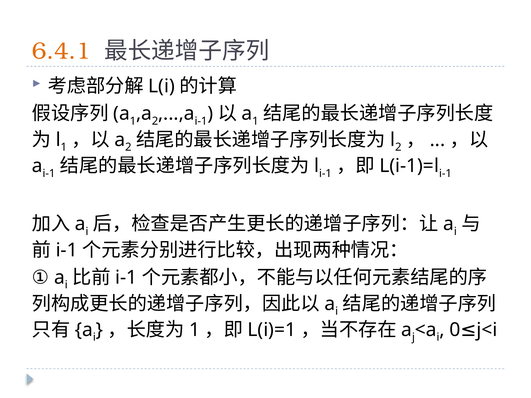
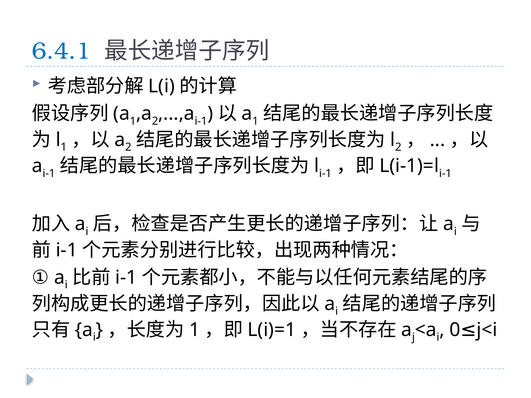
6.4.1 colour: orange -> blue (61, 51)
